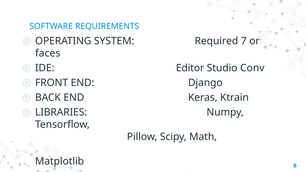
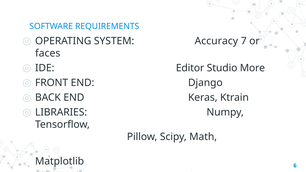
Required: Required -> Accuracy (216, 41)
Conv: Conv -> More (252, 68)
